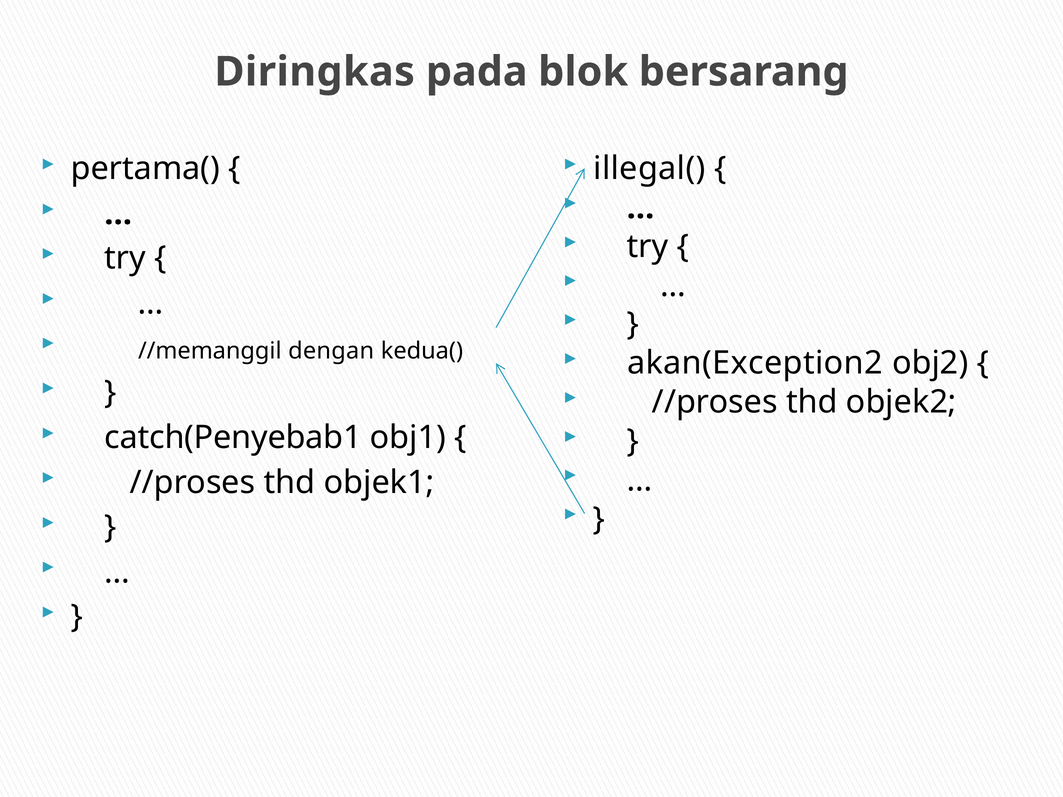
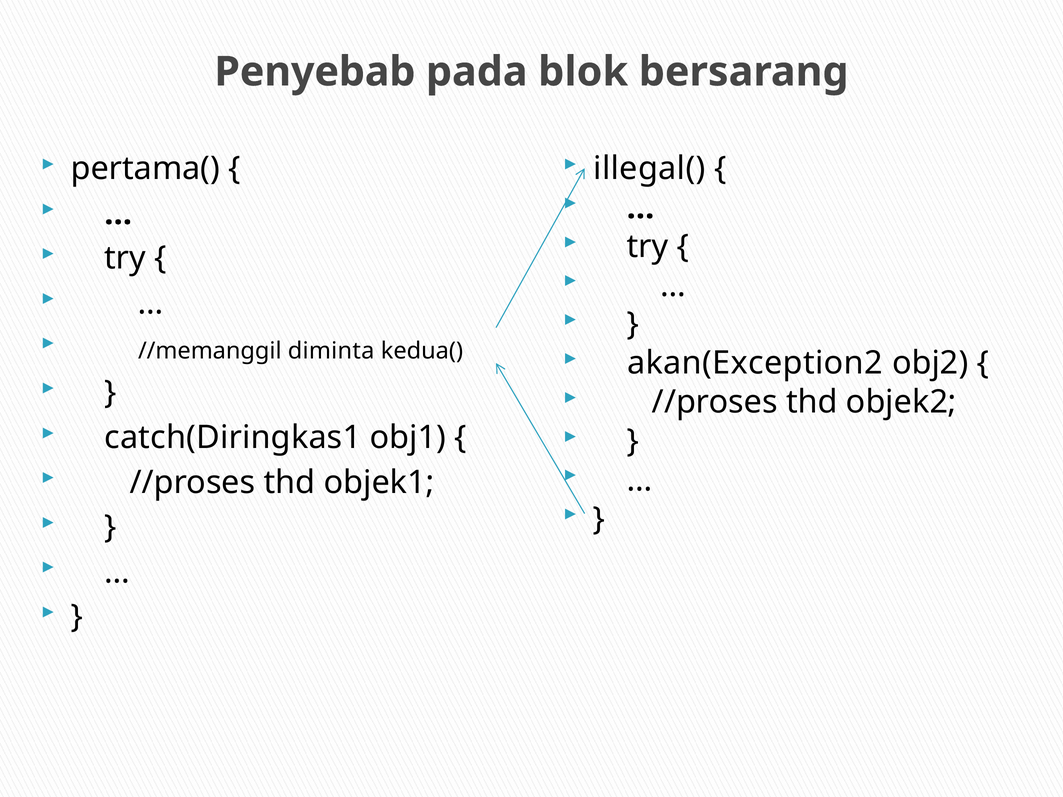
Diringkas: Diringkas -> Penyebab (315, 72)
dengan: dengan -> diminta (331, 351)
catch(Penyebab1: catch(Penyebab1 -> catch(Diringkas1 (233, 438)
